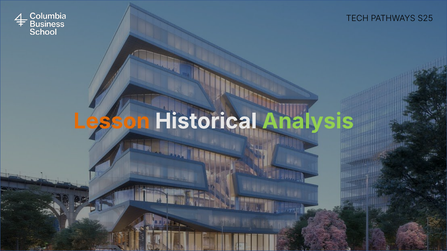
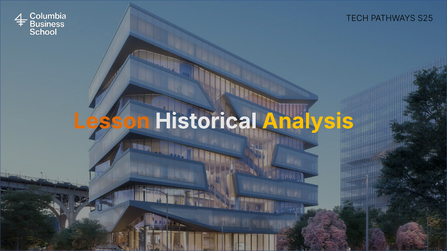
Analysis colour: light green -> yellow (308, 121)
